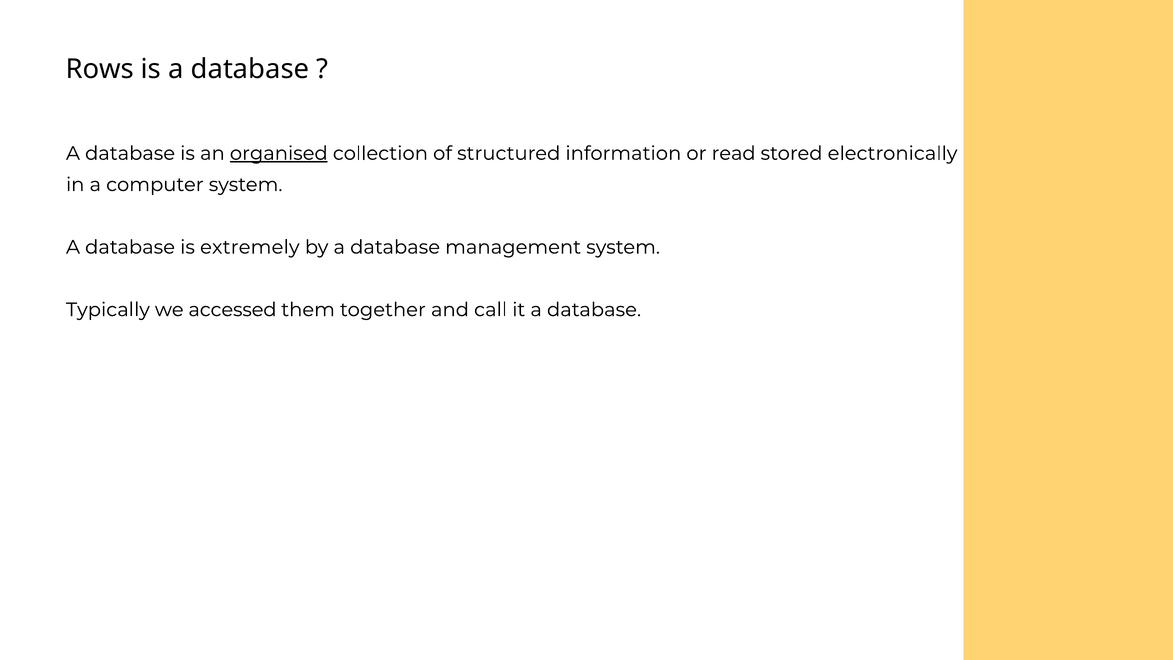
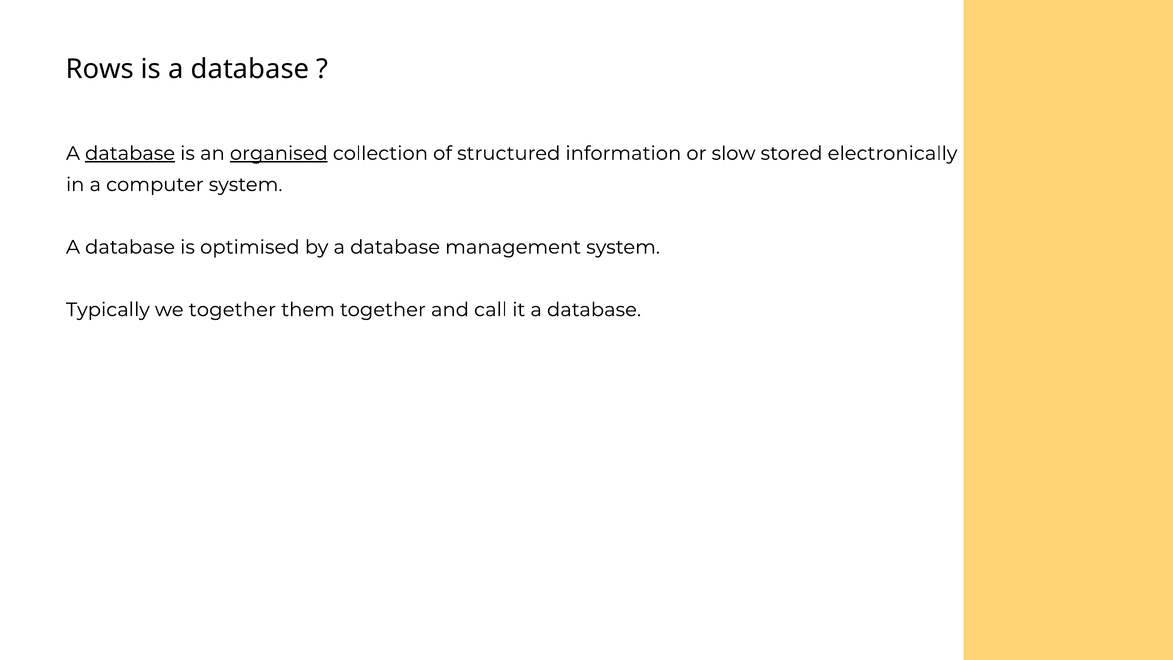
database underline: none -> present (130, 153)
read: read -> slow (734, 153)
extremely: extremely -> optimised (250, 247)
we accessed: accessed -> together (232, 310)
